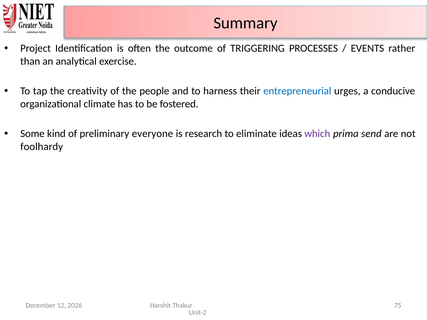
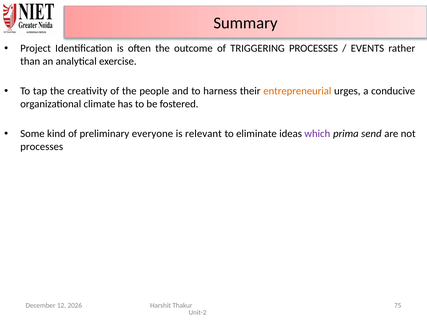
entrepreneurial colour: blue -> orange (297, 91)
research: research -> relevant (203, 134)
foolhardy: foolhardy -> processes (42, 147)
